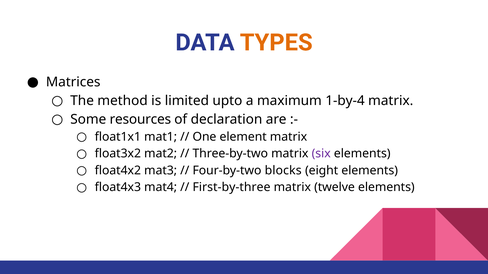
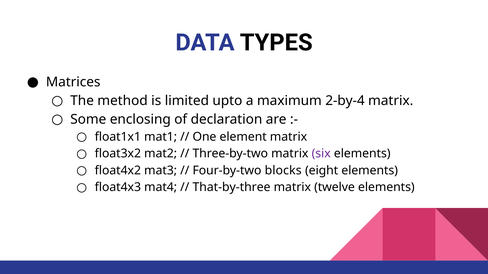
TYPES colour: orange -> black (276, 43)
1-by-4: 1-by-4 -> 2-by-4 (345, 101)
resources: resources -> enclosing (140, 119)
First-by-three: First-by-three -> That-by-three (232, 188)
